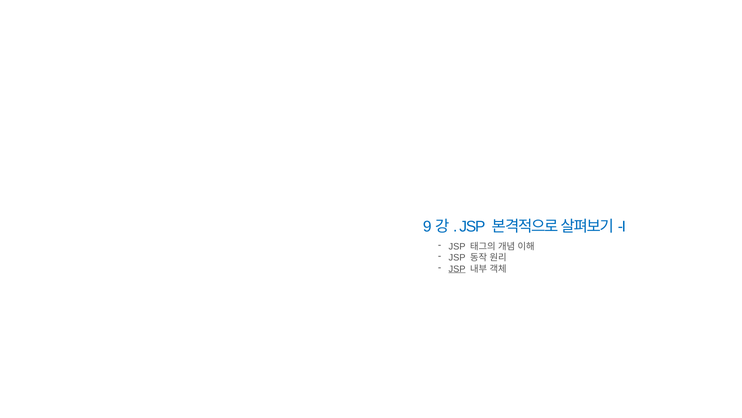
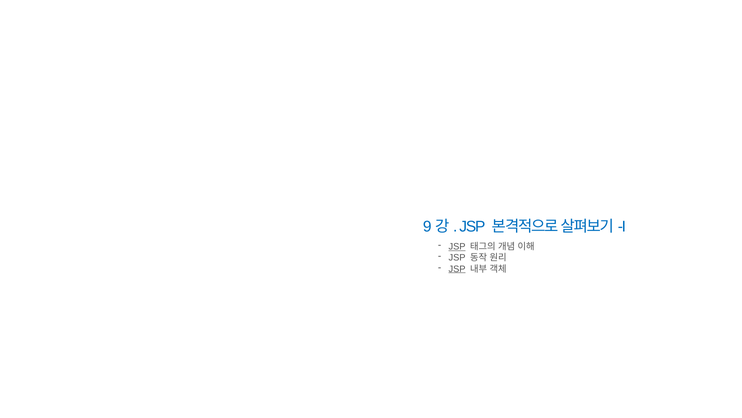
JSP underline: none -> present (457, 246)
